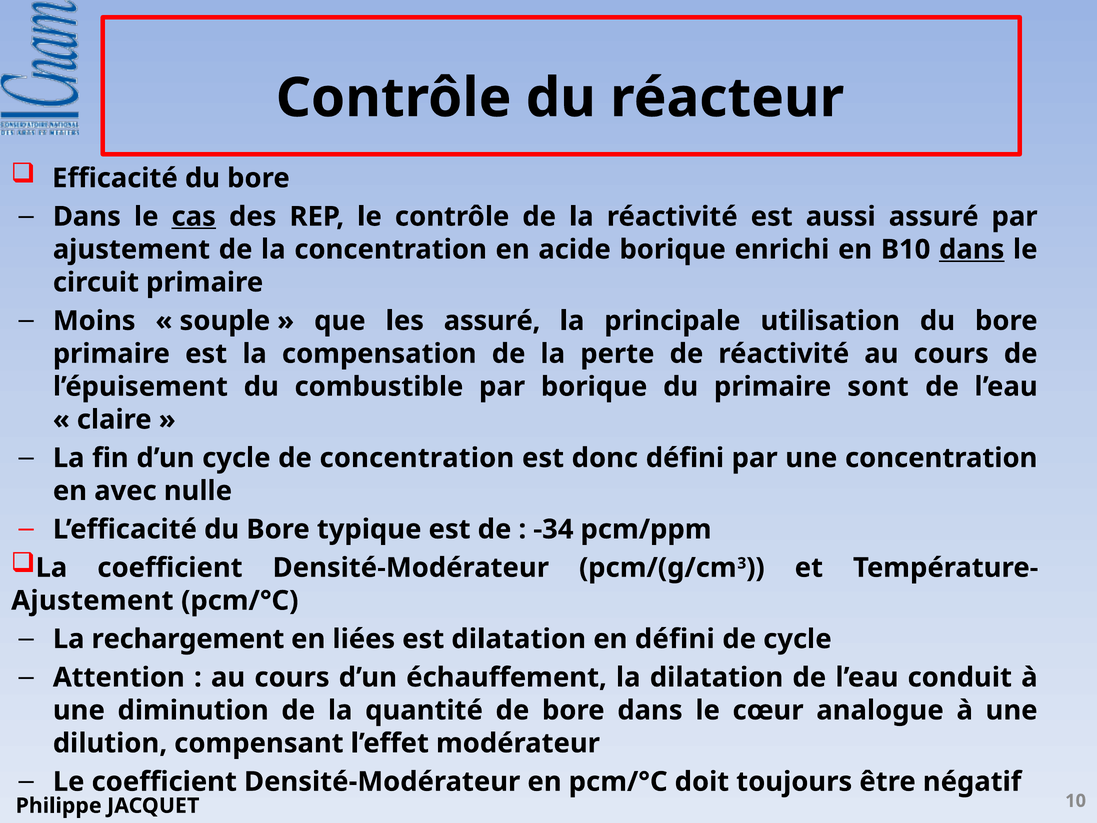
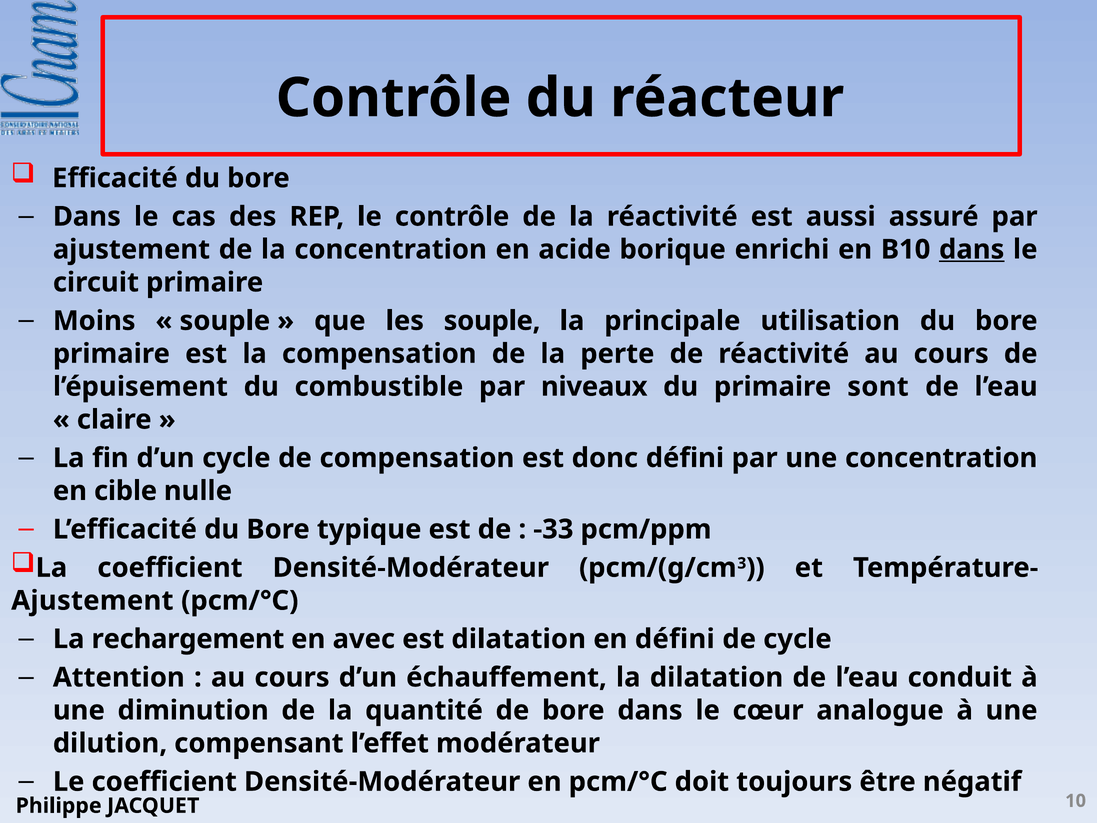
cas underline: present -> none (194, 217)
les assuré: assuré -> souple (492, 321)
par borique: borique -> niveaux (594, 387)
de concentration: concentration -> compensation (417, 458)
avec: avec -> cible (126, 491)
-34: -34 -> -33 (553, 529)
liées: liées -> avec (364, 639)
